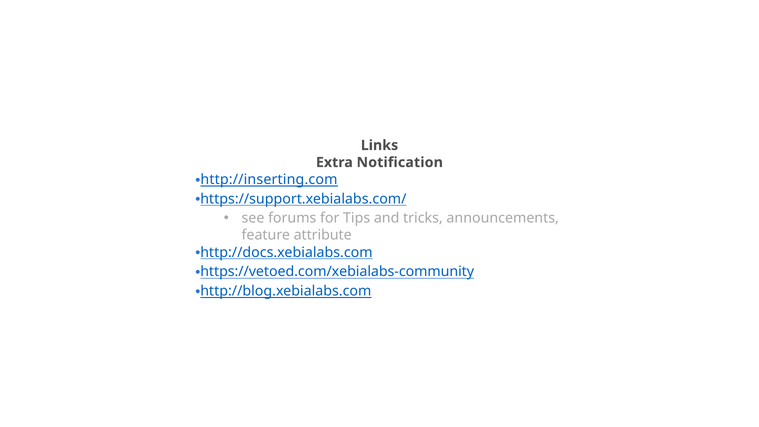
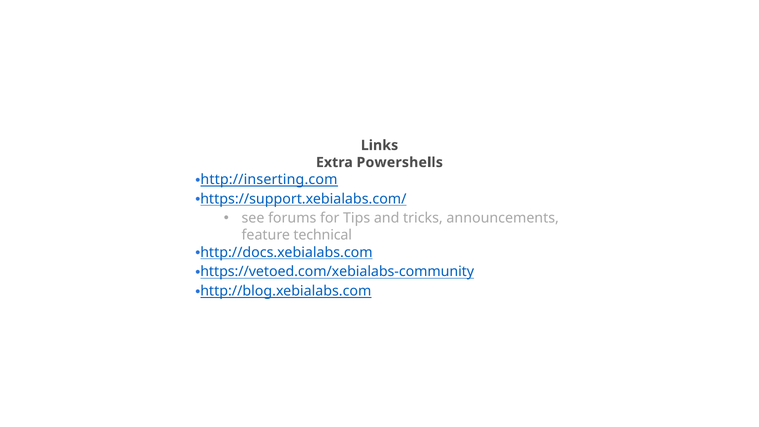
Notification: Notification -> Powershells (400, 162)
attribute: attribute -> technical (323, 235)
